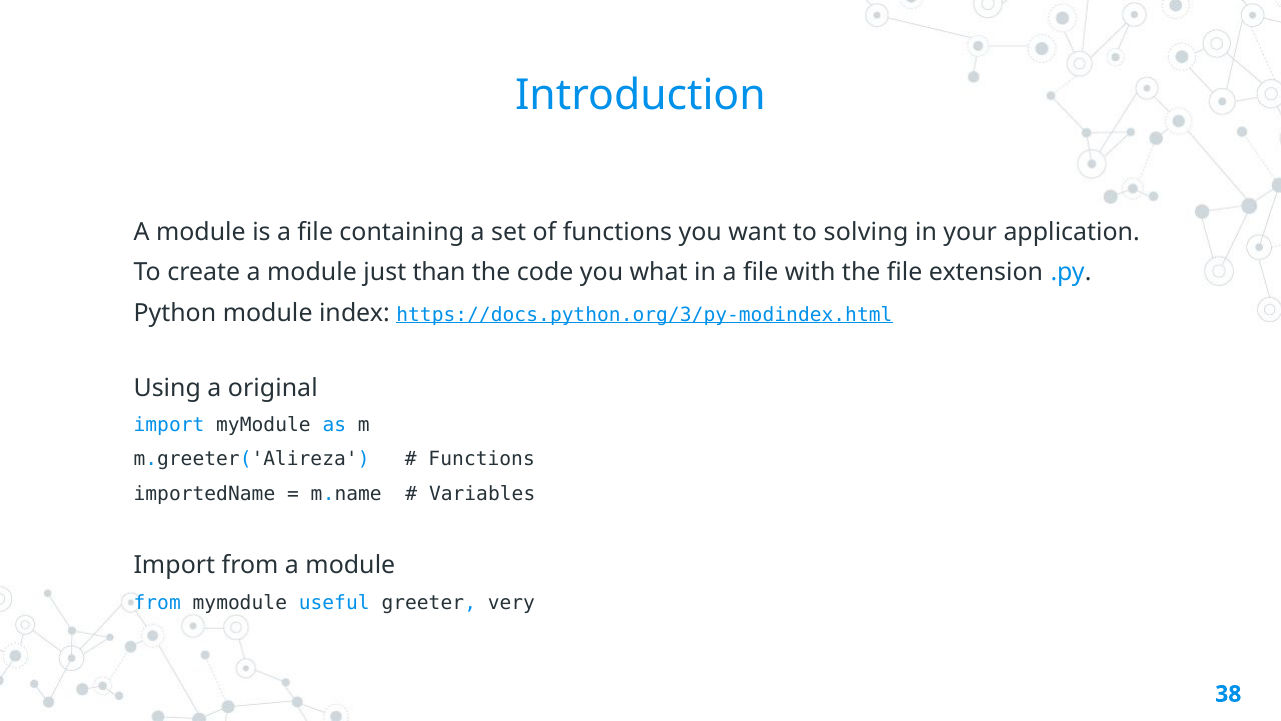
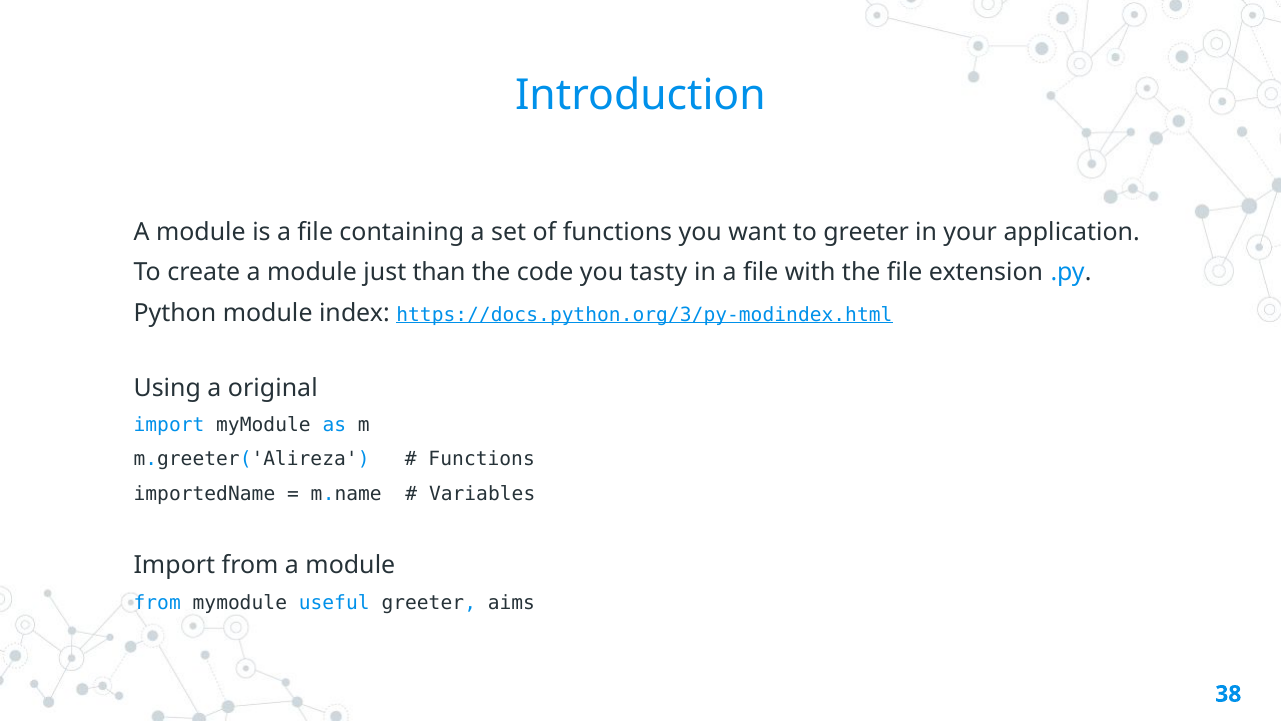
to solving: solving -> greeter (866, 232)
what: what -> tasty (658, 273)
very: very -> aims (511, 602)
